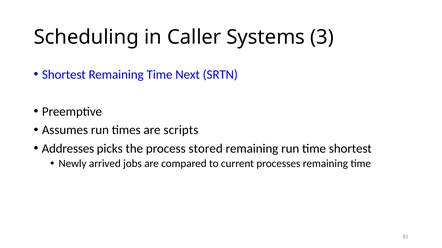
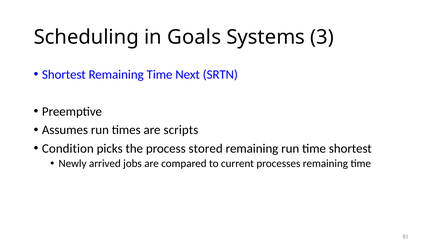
Caller: Caller -> Goals (194, 37)
Addresses: Addresses -> Condition (68, 149)
